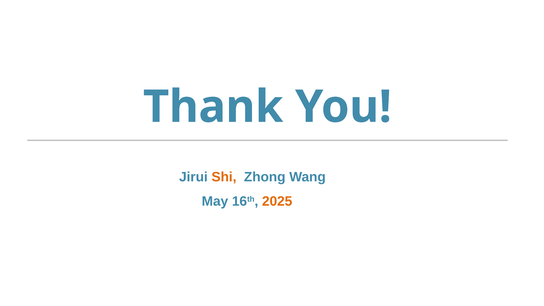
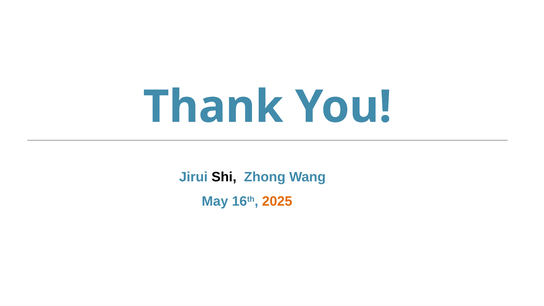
Shi colour: orange -> black (224, 177)
